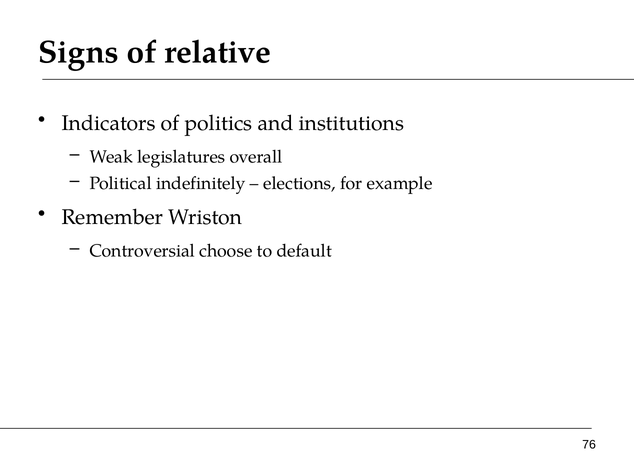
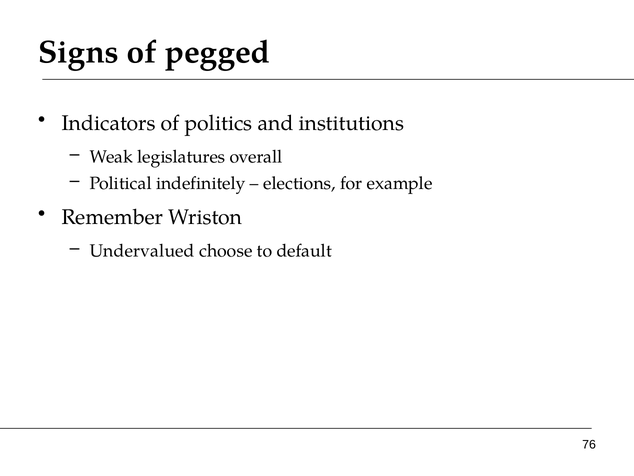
relative: relative -> pegged (218, 52)
Controversial: Controversial -> Undervalued (142, 251)
